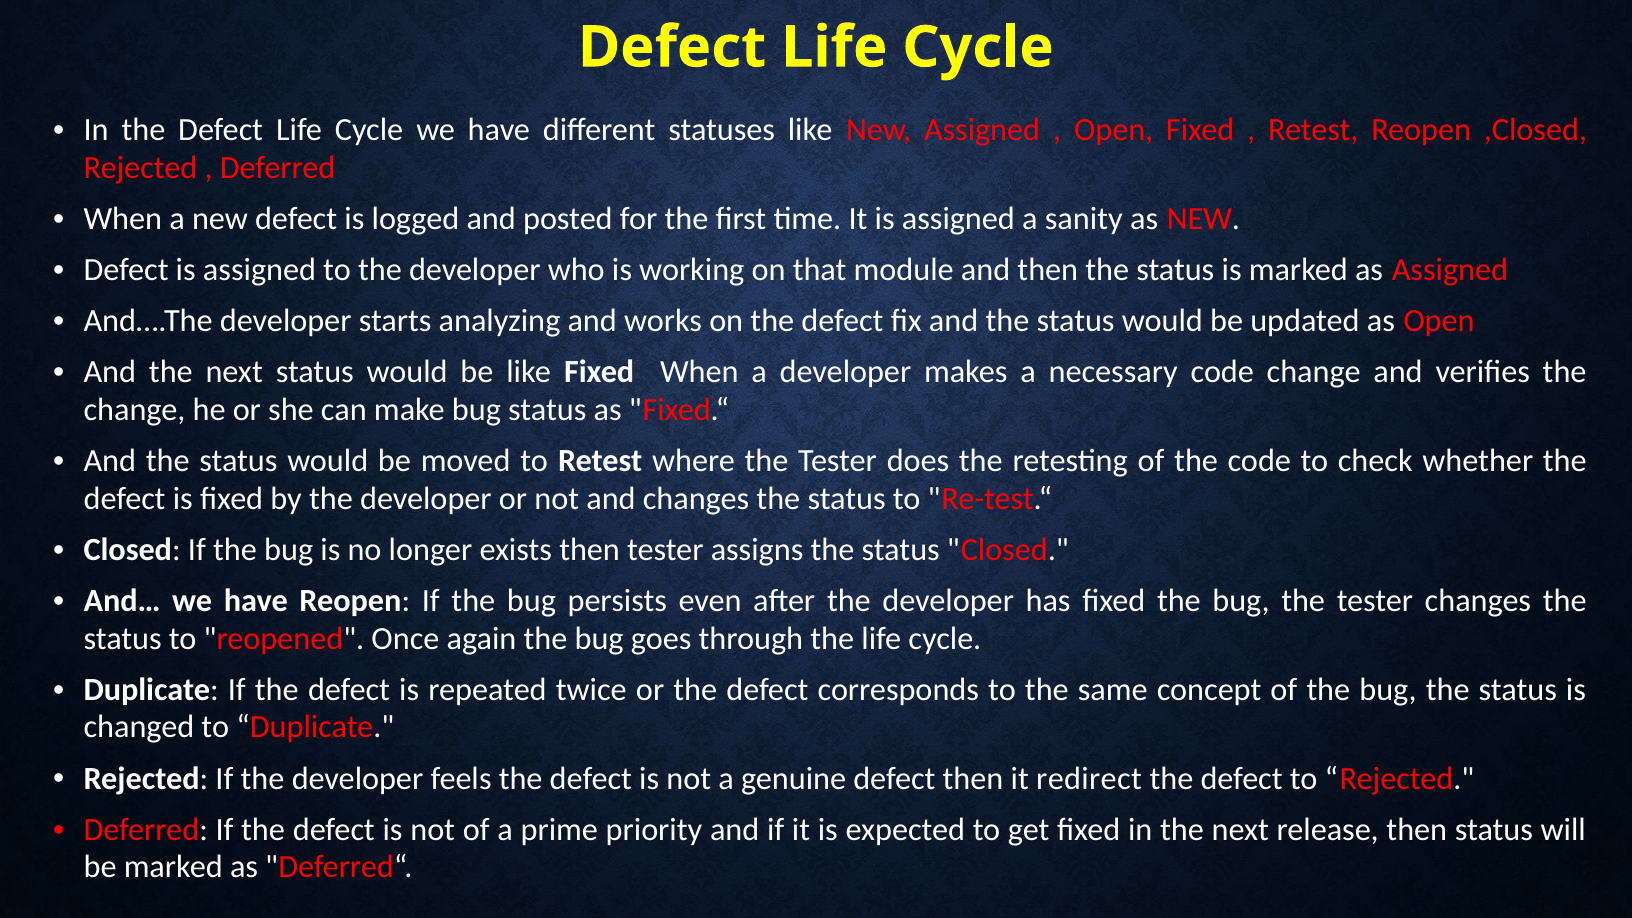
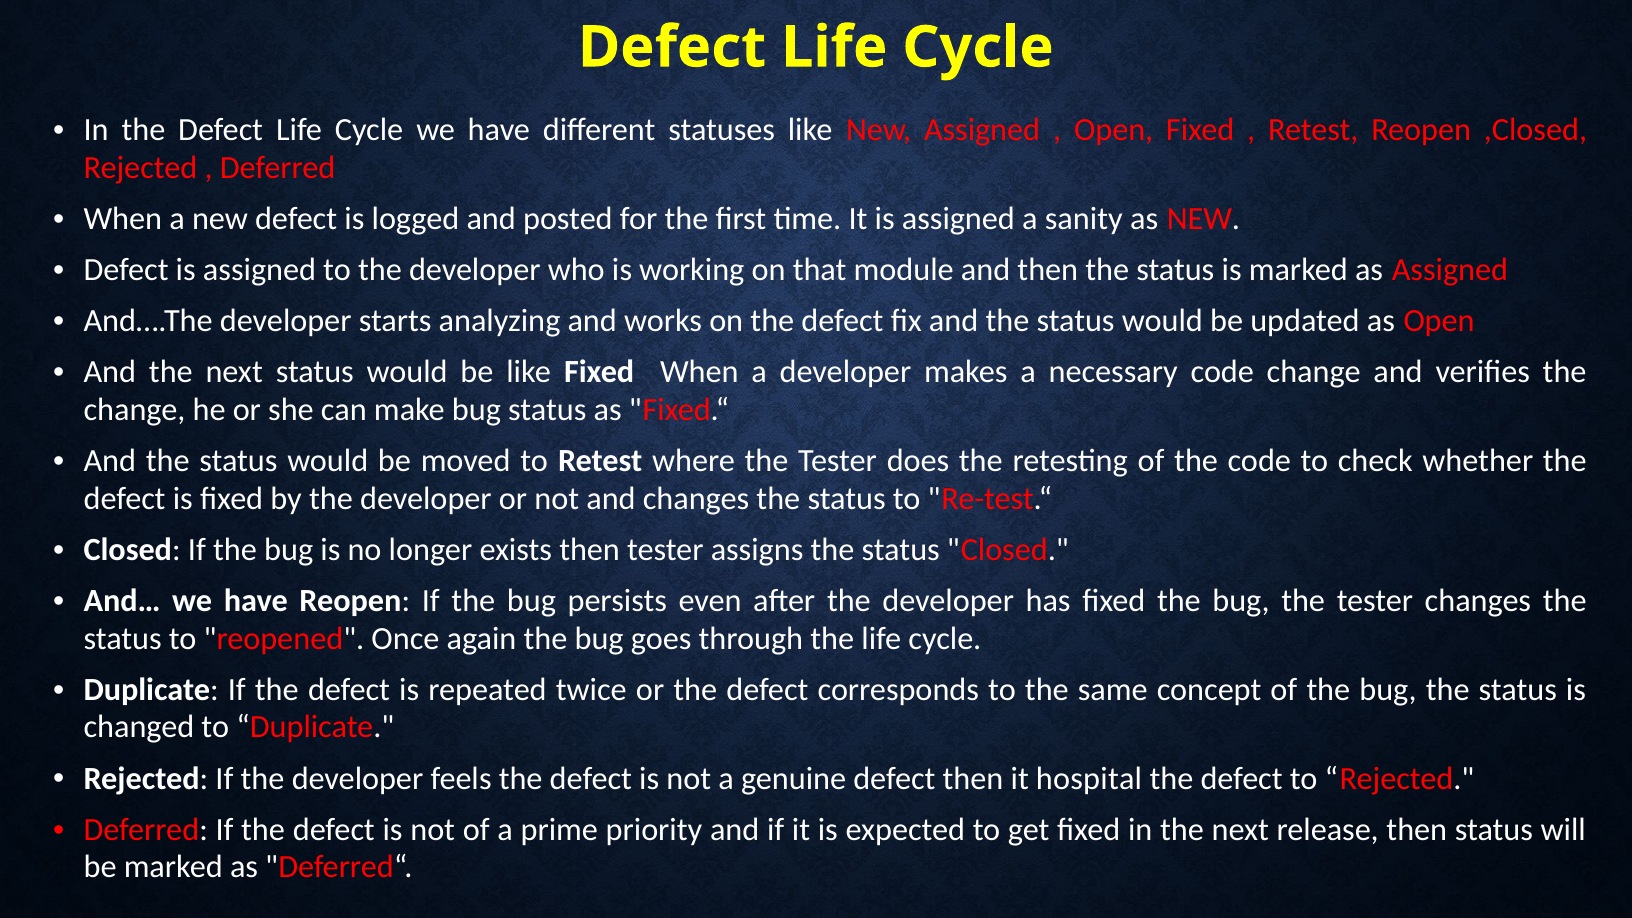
redirect: redirect -> hospital (1089, 778)
